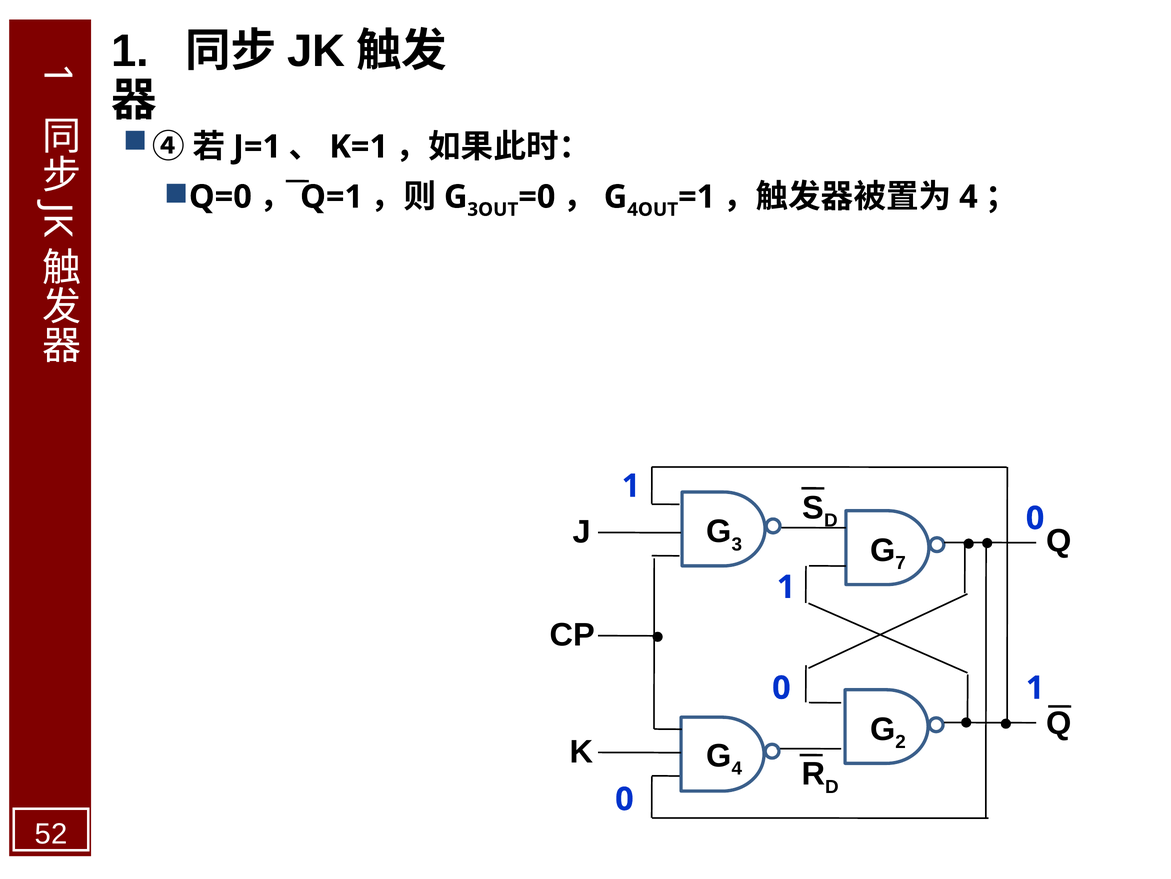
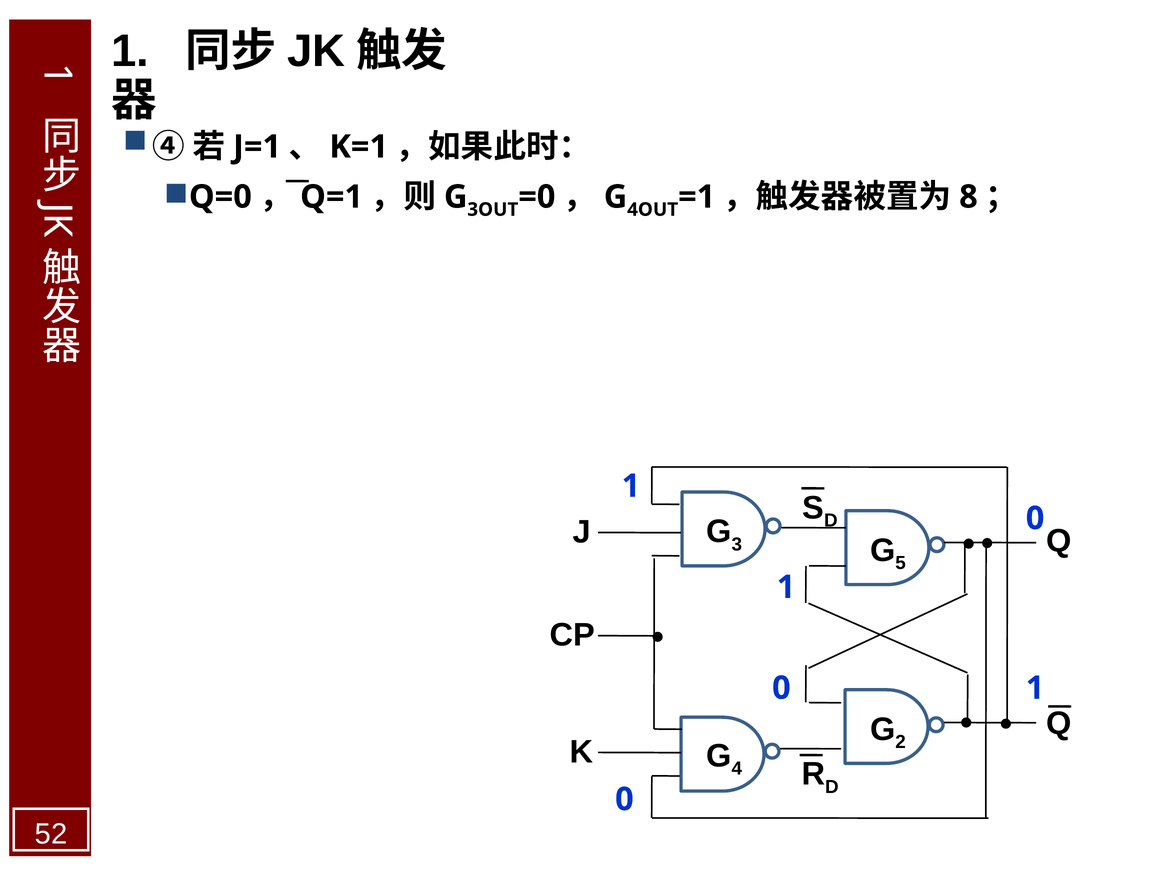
4: 4 -> 8 (968, 197)
7: 7 -> 5 (900, 563)
